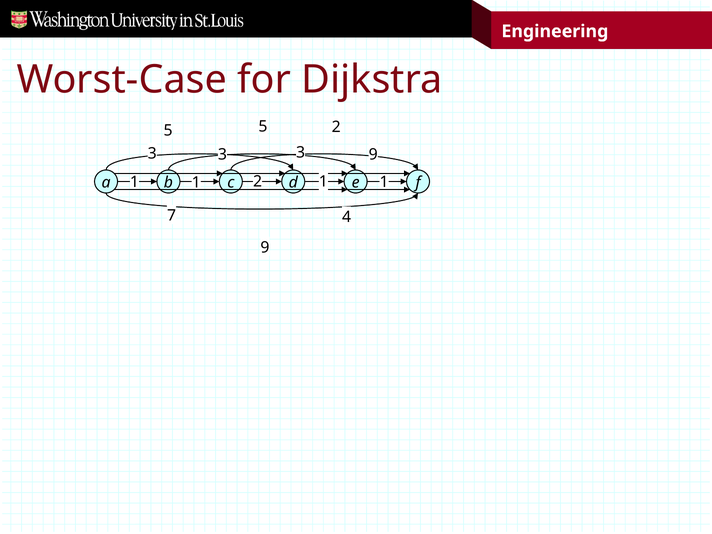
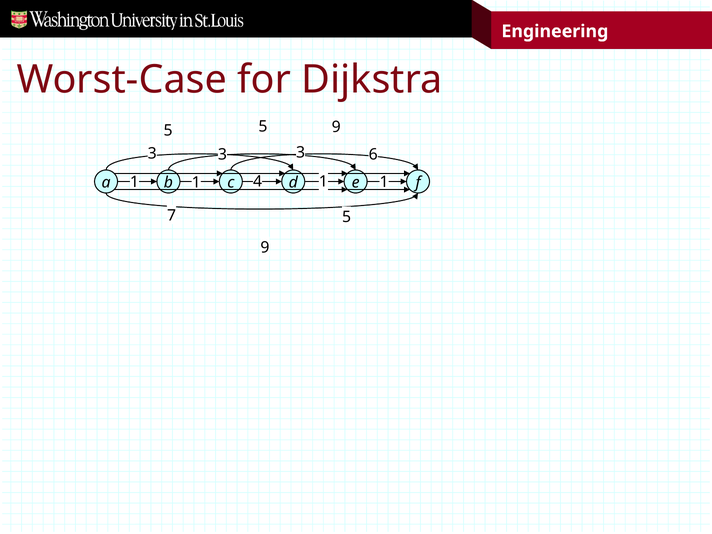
2: 2 -> 9 (336, 127)
3 9: 9 -> 6 (373, 154)
1 2: 2 -> 4 (258, 182)
7 4: 4 -> 5 (347, 217)
